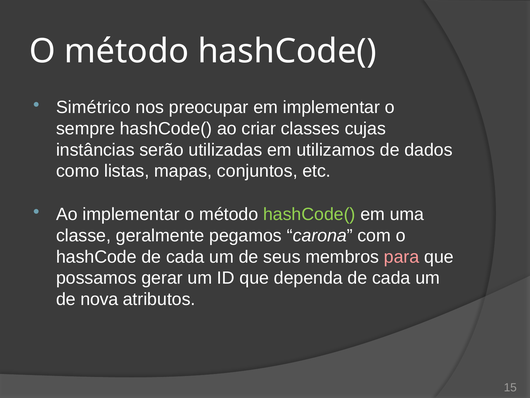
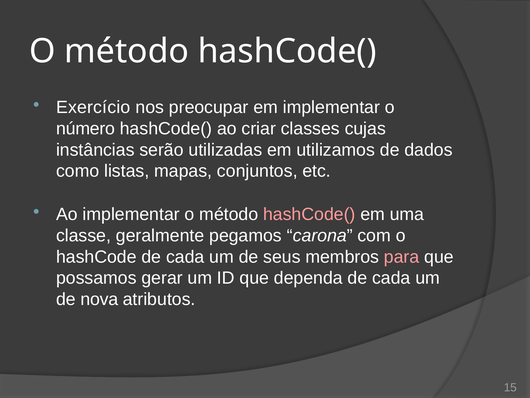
Simétrico: Simétrico -> Exercício (93, 107)
sempre: sempre -> número (86, 128)
hashCode( colour: light green -> pink (309, 214)
